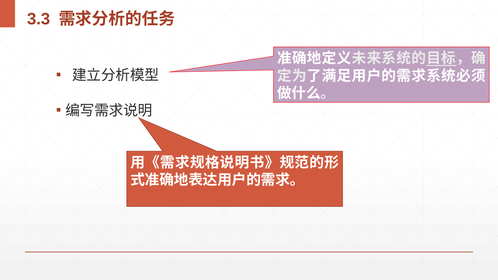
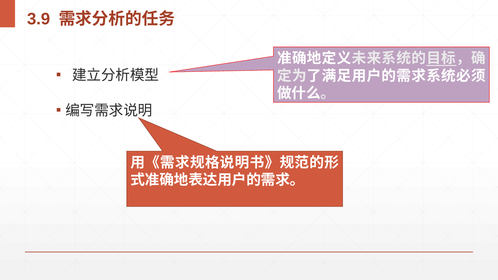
3.3: 3.3 -> 3.9 (39, 19)
